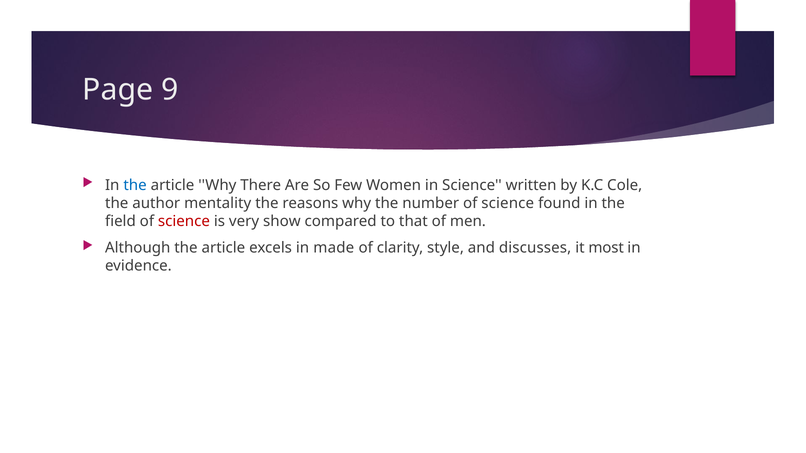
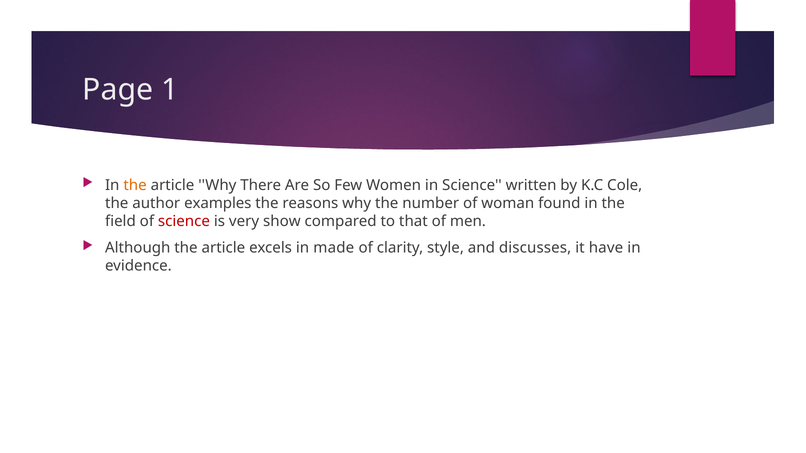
9: 9 -> 1 (170, 90)
the colour: blue -> orange (135, 185)
mentality: mentality -> examples (218, 203)
number of science: science -> woman (508, 203)
most: most -> have (606, 248)
